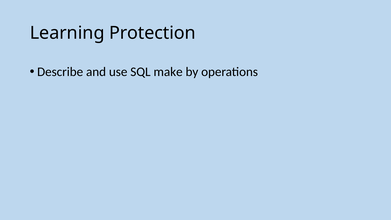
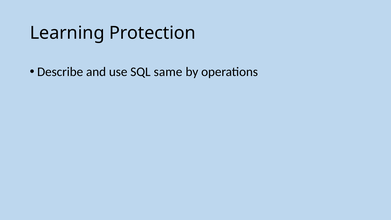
make: make -> same (168, 72)
